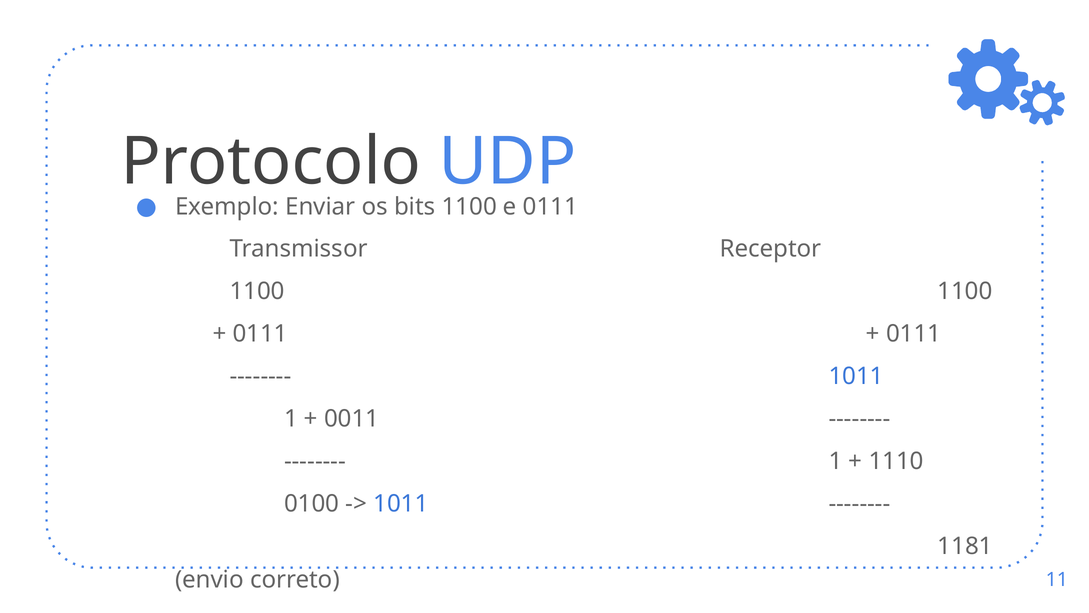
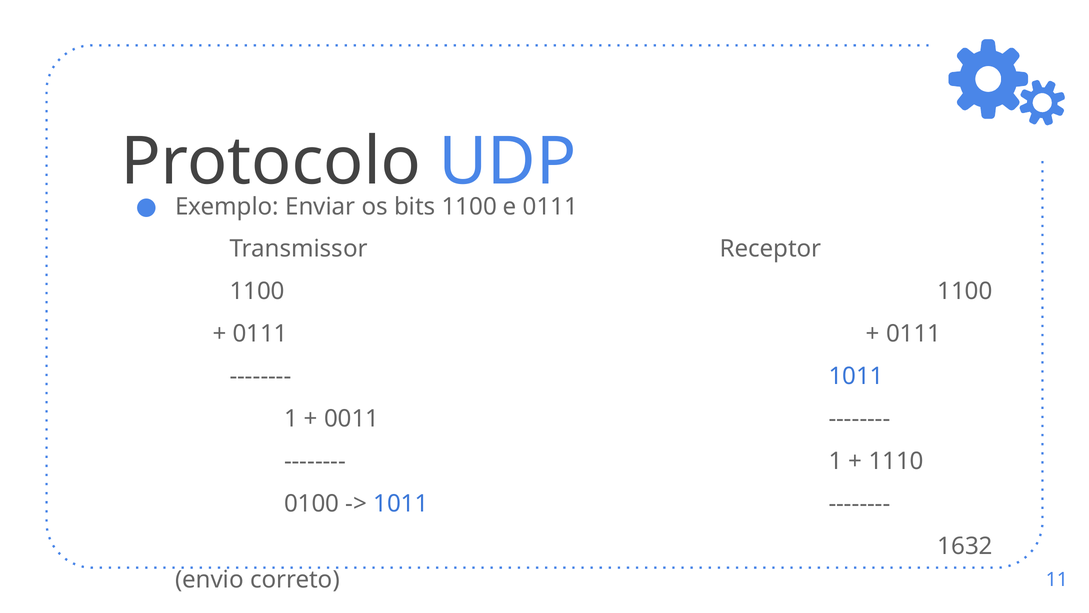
1181: 1181 -> 1632 (965, 546)
